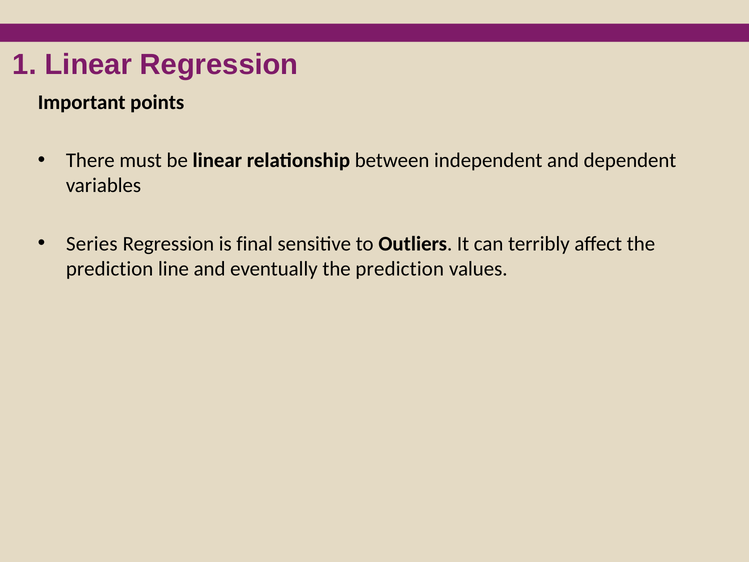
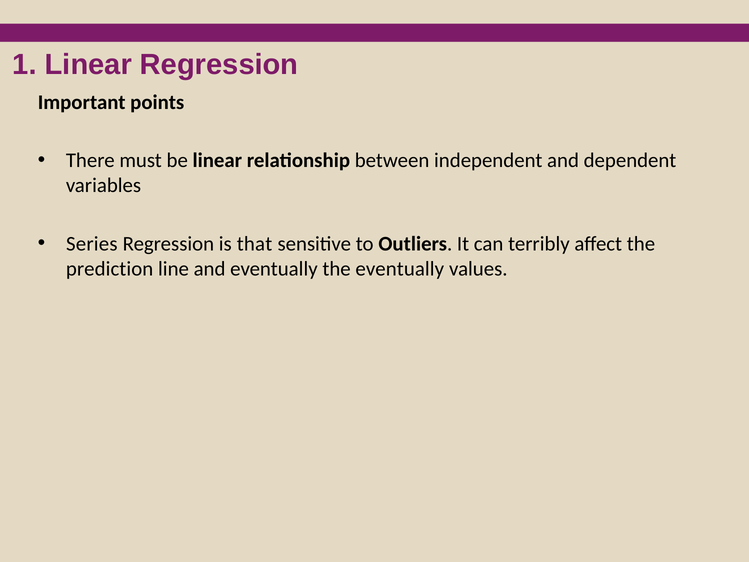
final: final -> that (254, 244)
eventually the prediction: prediction -> eventually (400, 269)
